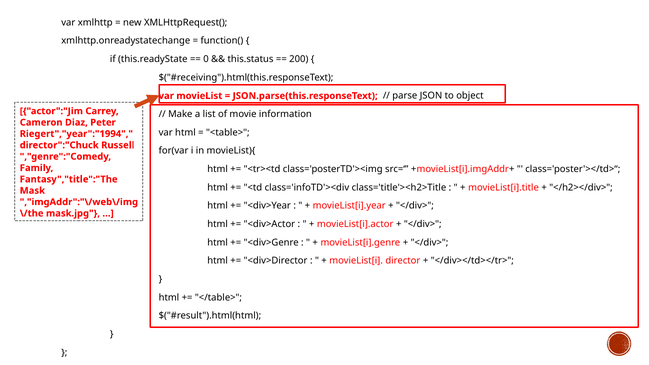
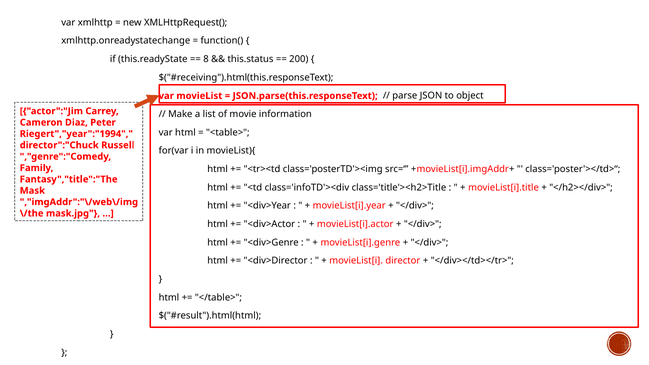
0: 0 -> 8 (206, 59)
